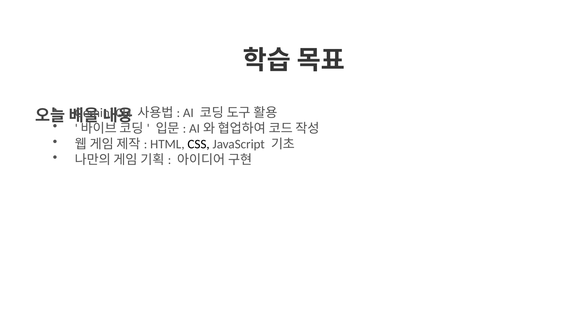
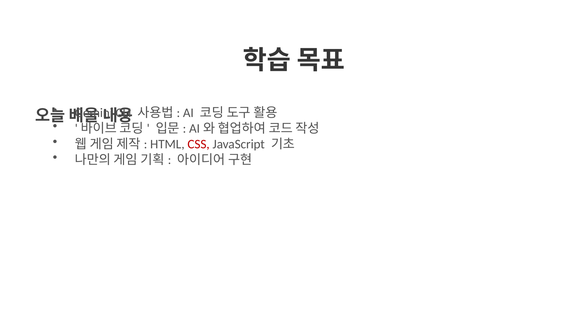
CSS colour: black -> red (199, 144)
